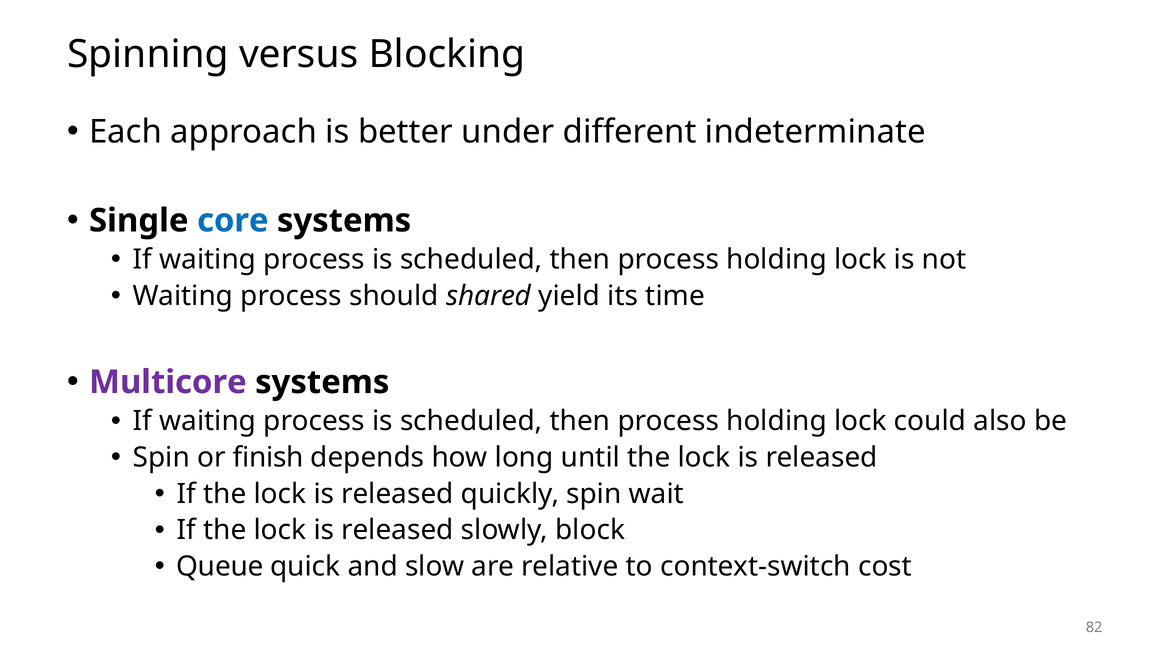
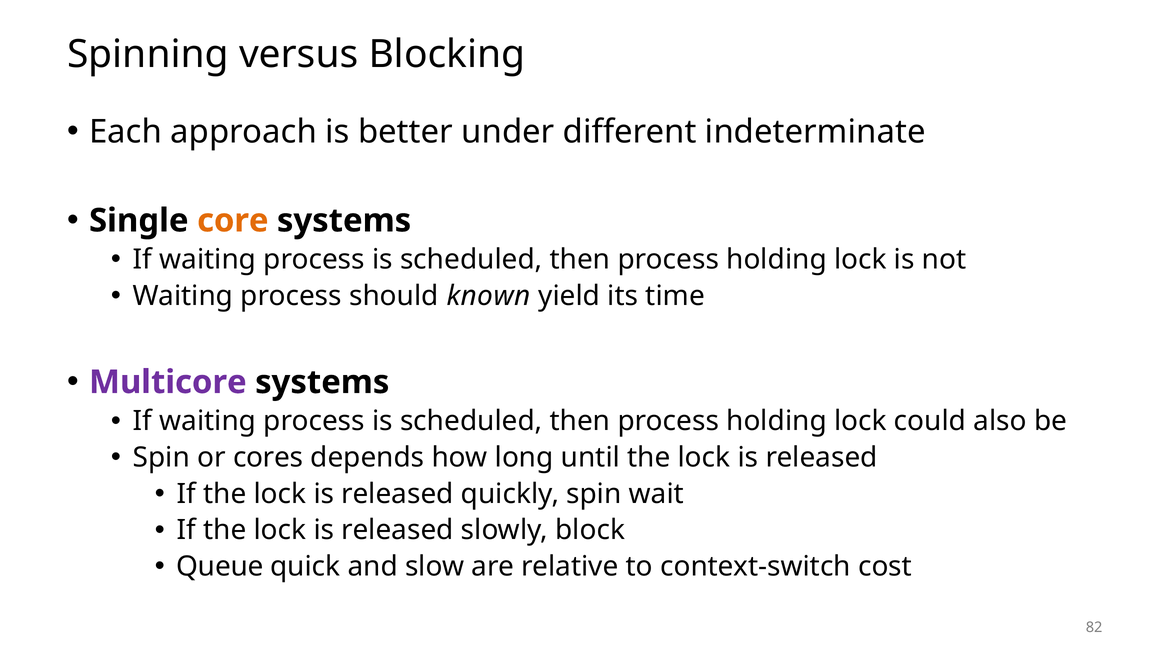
core colour: blue -> orange (233, 221)
shared: shared -> known (489, 296)
finish: finish -> cores (268, 458)
